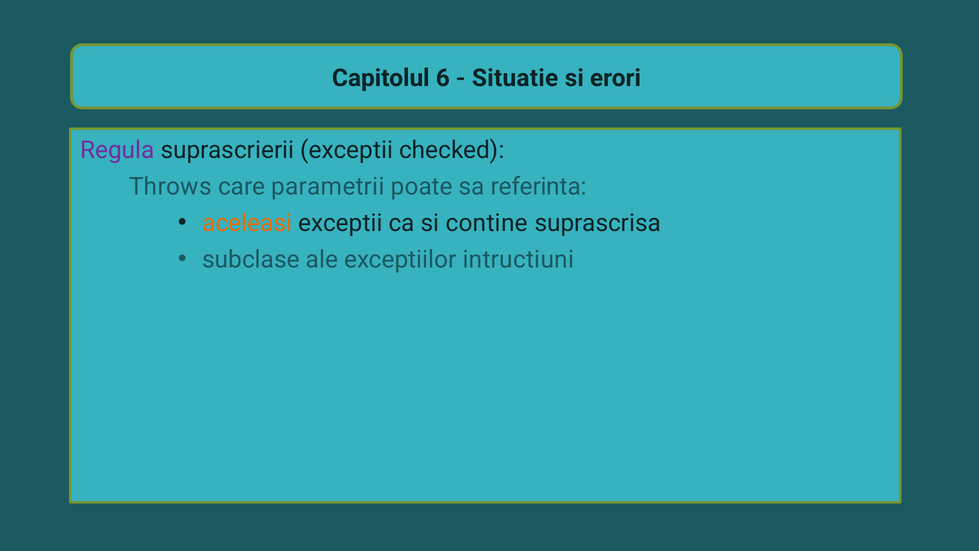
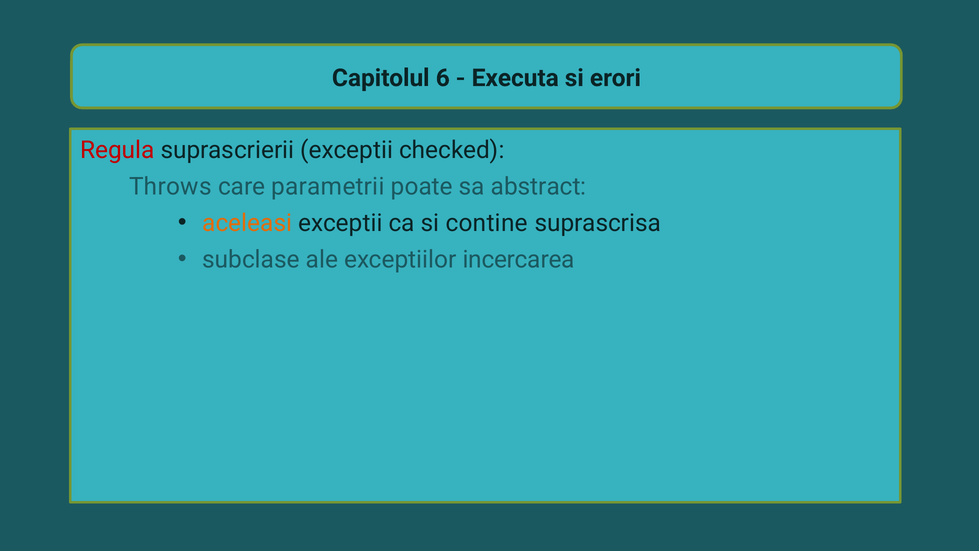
Situatie: Situatie -> Executa (515, 78)
Regula colour: purple -> red (117, 150)
referinta: referinta -> abstract (539, 186)
intructiuni: intructiuni -> incercarea (519, 259)
